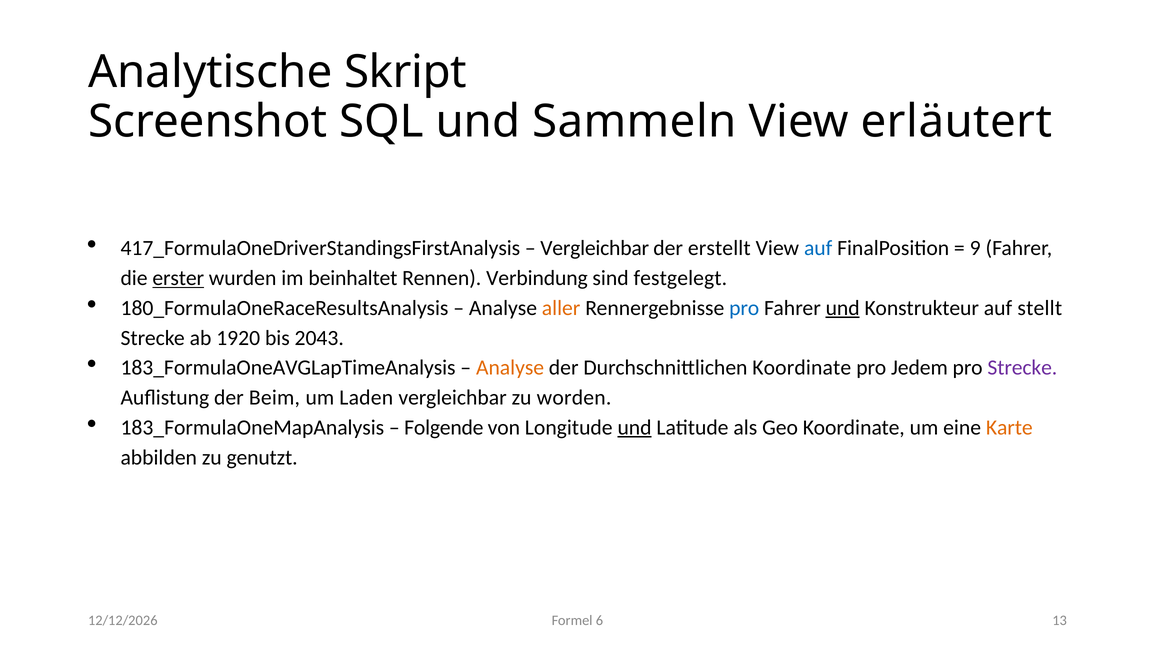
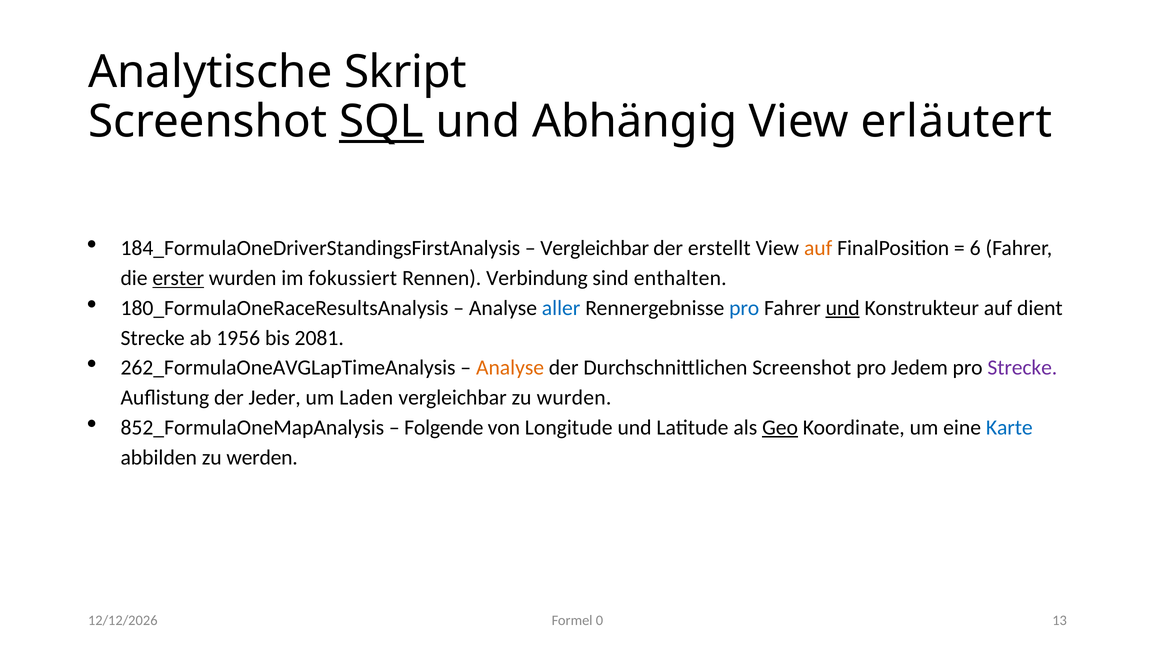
SQL underline: none -> present (381, 122)
Sammeln: Sammeln -> Abhängig (635, 122)
417_FormulaOneDriverStandingsFirstAnalysis: 417_FormulaOneDriverStandingsFirstAnalysis -> 184_FormulaOneDriverStandingsFirstAnalysis (320, 248)
auf colour: blue -> orange (818, 248)
9: 9 -> 6 (975, 248)
beinhaltet: beinhaltet -> fokussiert (353, 278)
festgelegt: festgelegt -> enthalten (680, 278)
aller colour: orange -> blue (561, 308)
stellt: stellt -> dient (1040, 308)
1920: 1920 -> 1956 (238, 338)
2043: 2043 -> 2081 (319, 338)
183_FormulaOneAVGLapTimeAnalysis: 183_FormulaOneAVGLapTimeAnalysis -> 262_FormulaOneAVGLapTimeAnalysis (288, 368)
Durchschnittlichen Koordinate: Koordinate -> Screenshot (802, 368)
Beim: Beim -> Jeder (275, 397)
zu worden: worden -> wurden (574, 397)
183_FormulaOneMapAnalysis: 183_FormulaOneMapAnalysis -> 852_FormulaOneMapAnalysis (252, 427)
und underline: present -> none (635, 427)
Geo underline: none -> present (780, 427)
Karte colour: orange -> blue (1009, 427)
genutzt: genutzt -> werden (262, 457)
6: 6 -> 0 (600, 620)
